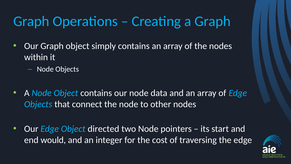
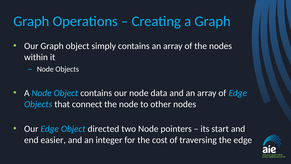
would: would -> easier (53, 140)
